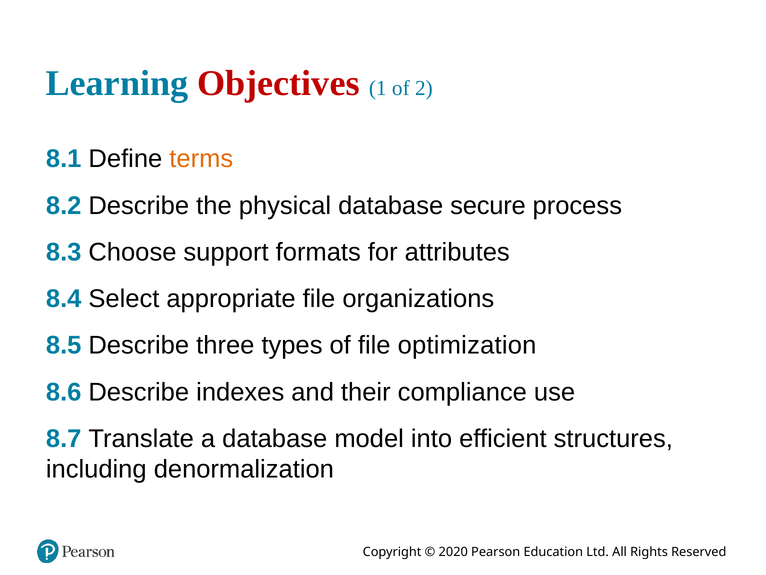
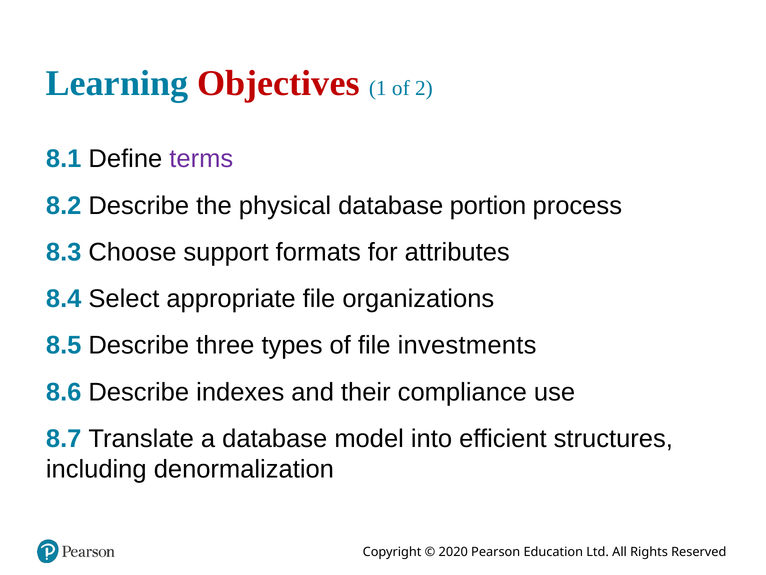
terms colour: orange -> purple (201, 159)
secure: secure -> portion (488, 205)
optimization: optimization -> investments (467, 345)
